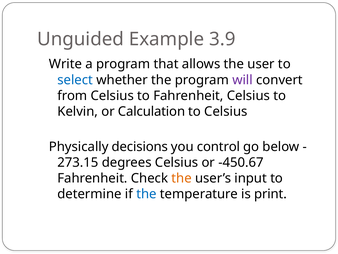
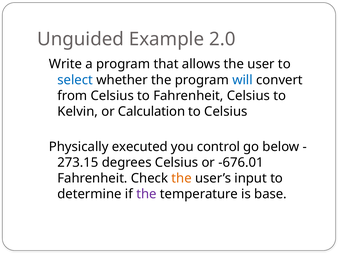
3.9: 3.9 -> 2.0 (222, 39)
will colour: purple -> blue (243, 80)
decisions: decisions -> executed (140, 146)
-450.67: -450.67 -> -676.01 (241, 162)
the colour: blue -> purple (146, 194)
print: print -> base (270, 194)
